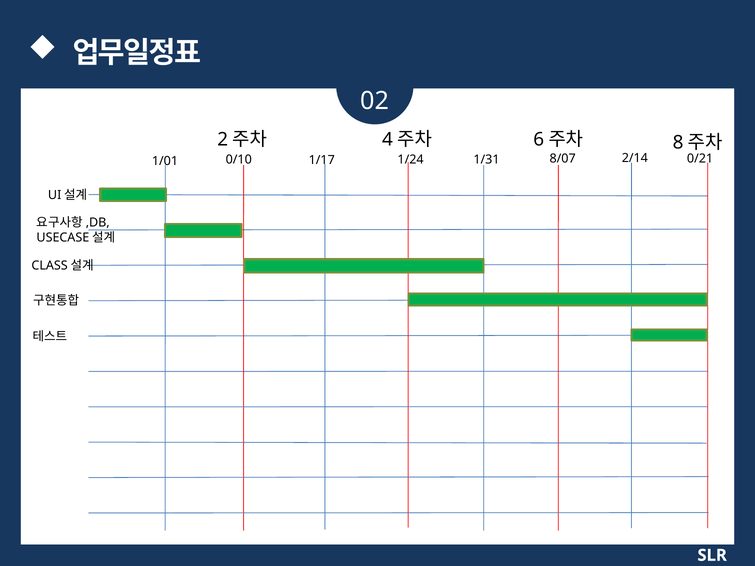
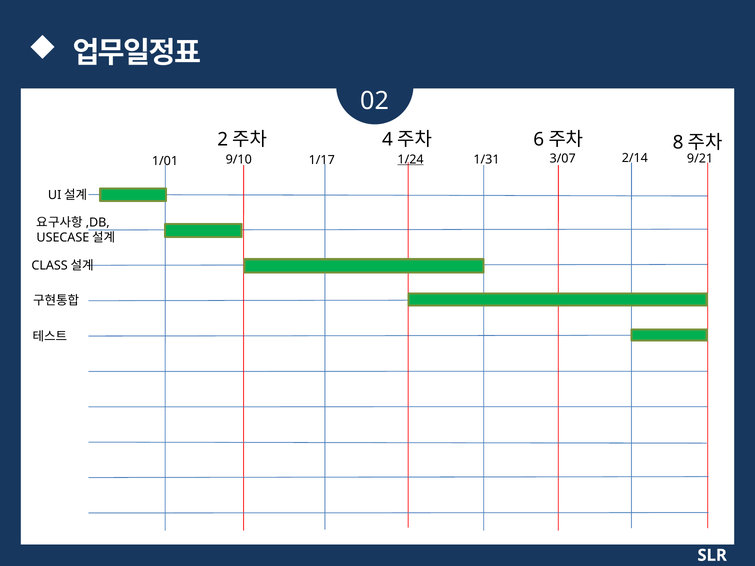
0/10: 0/10 -> 9/10 (239, 160)
1/24 underline: none -> present (411, 159)
8/07: 8/07 -> 3/07 (563, 159)
0/21: 0/21 -> 9/21 (700, 159)
